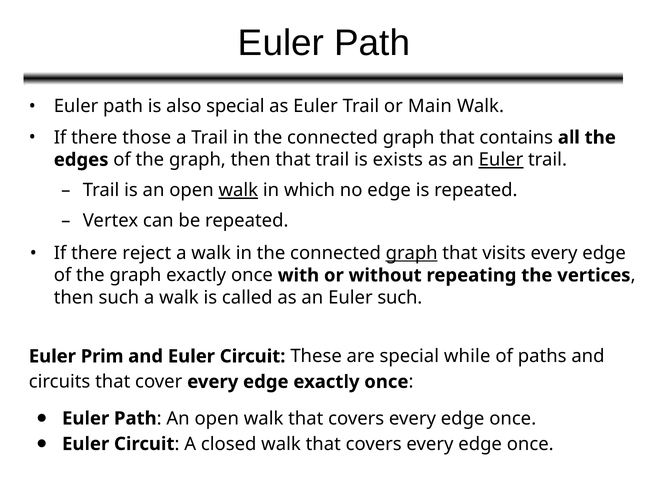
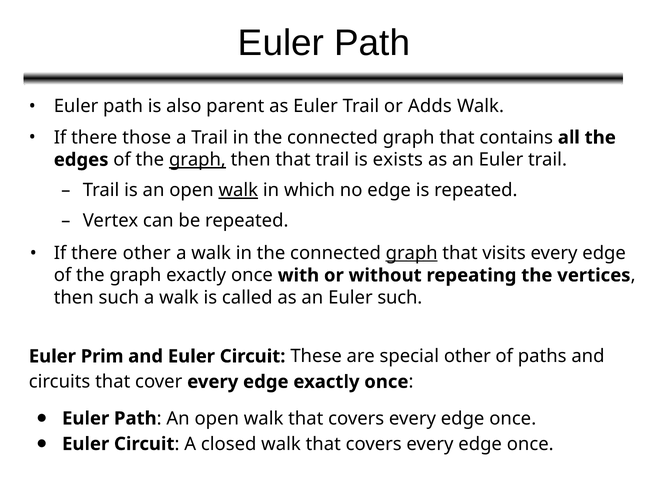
also special: special -> parent (235, 106)
Main: Main -> Adds (430, 106)
graph underline: none -> present (197, 160)
Euler underline: present -> none (501, 160)
there reject: reject -> other (147, 253)
special while: while -> other (467, 356)
